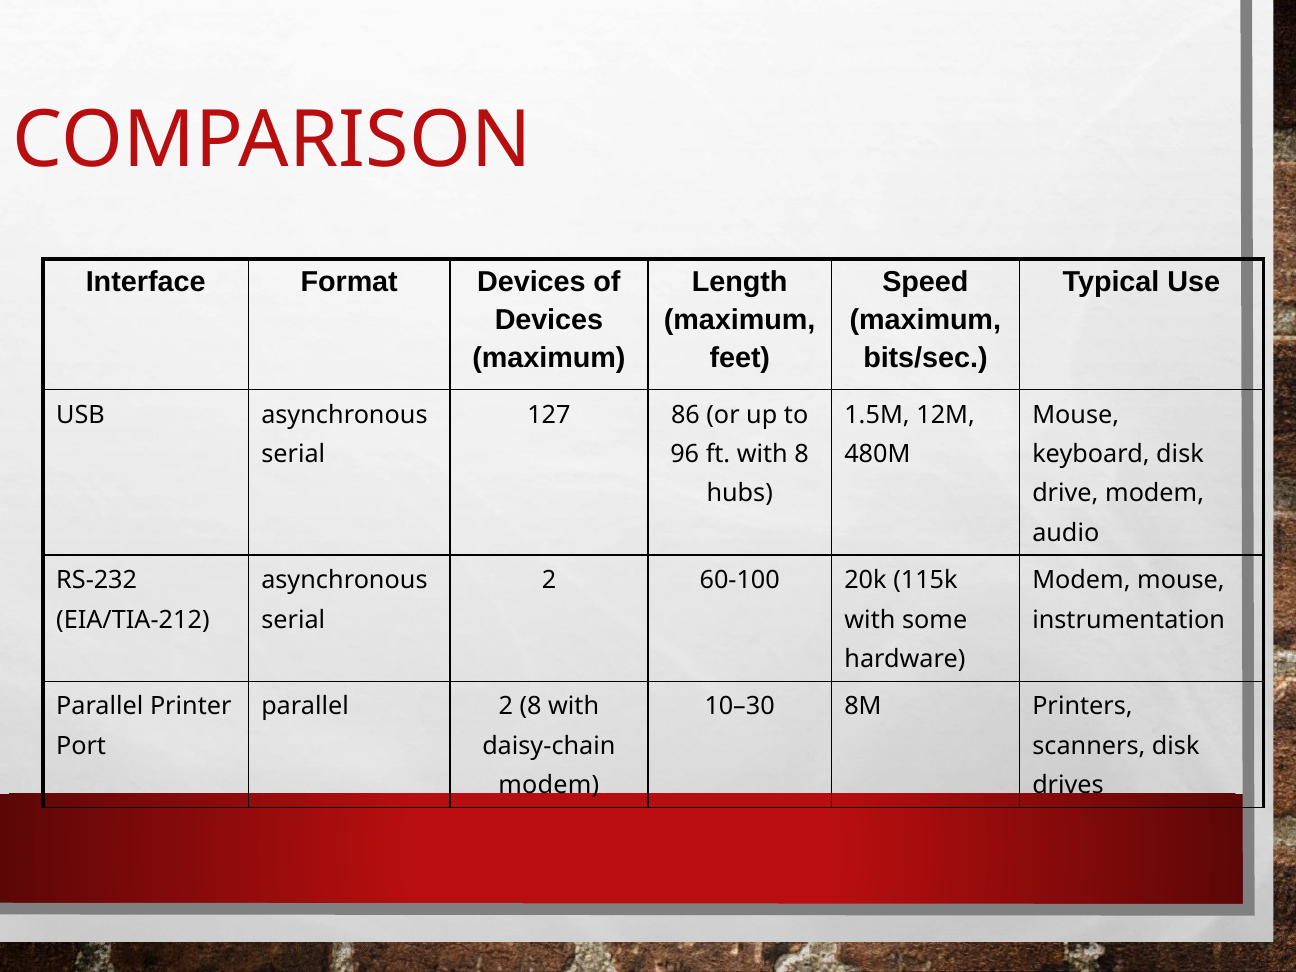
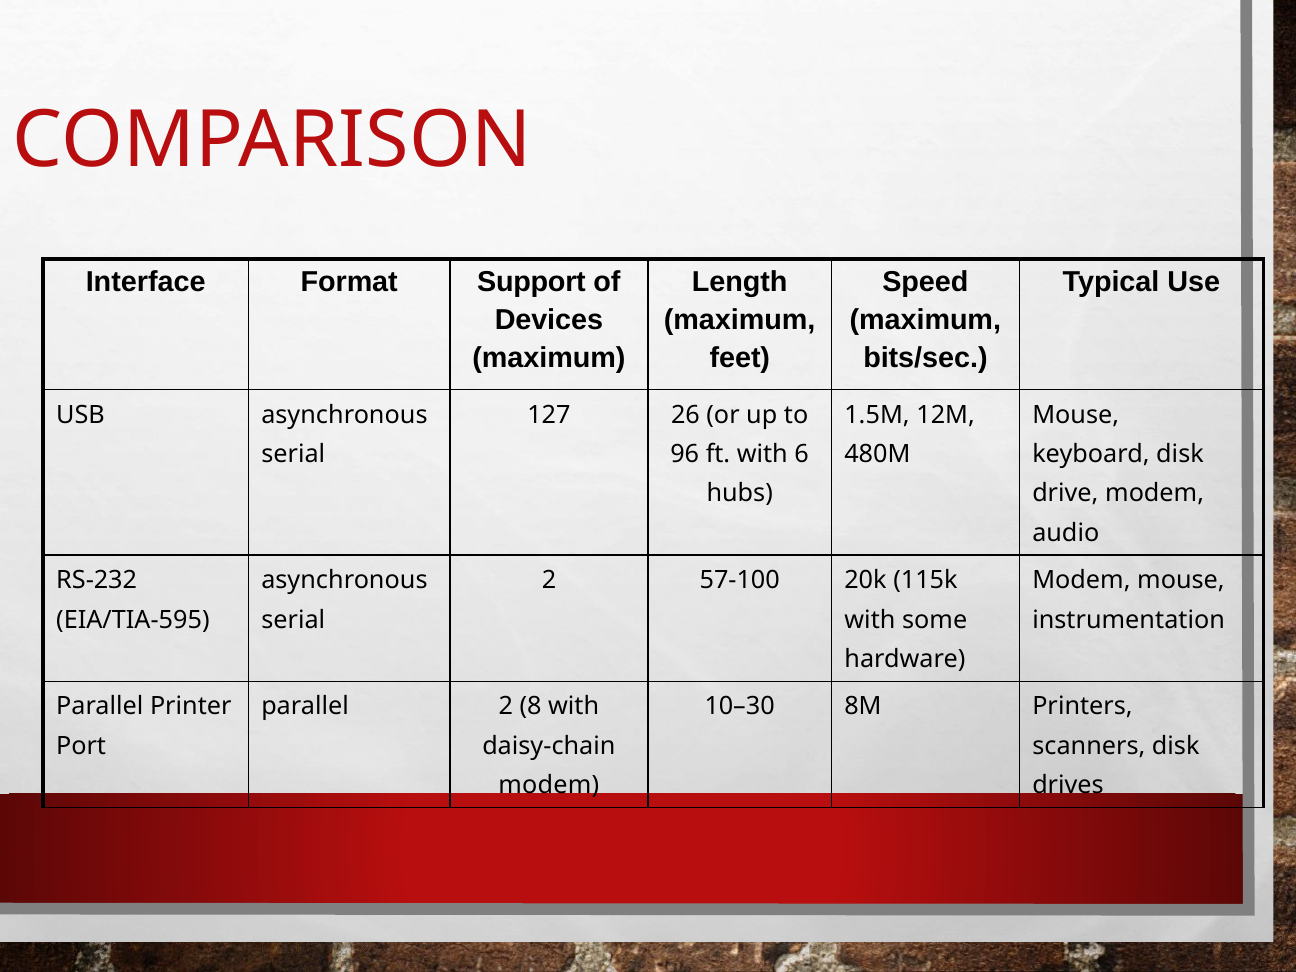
Format Devices: Devices -> Support (531, 282)
86: 86 -> 26 (685, 415)
with 8: 8 -> 6 (802, 454)
60-100: 60-100 -> 57-100 (740, 580)
EIA/TIA-212: EIA/TIA-212 -> EIA/TIA-595 (133, 620)
